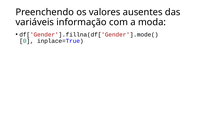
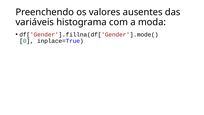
informação: informação -> histograma (82, 22)
